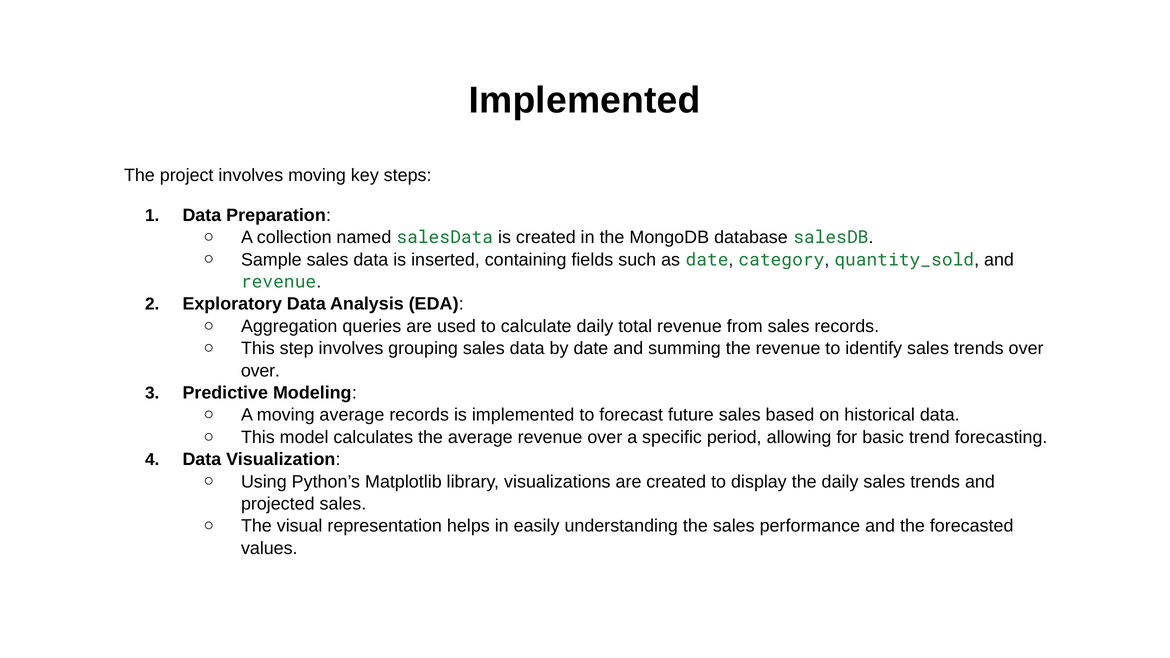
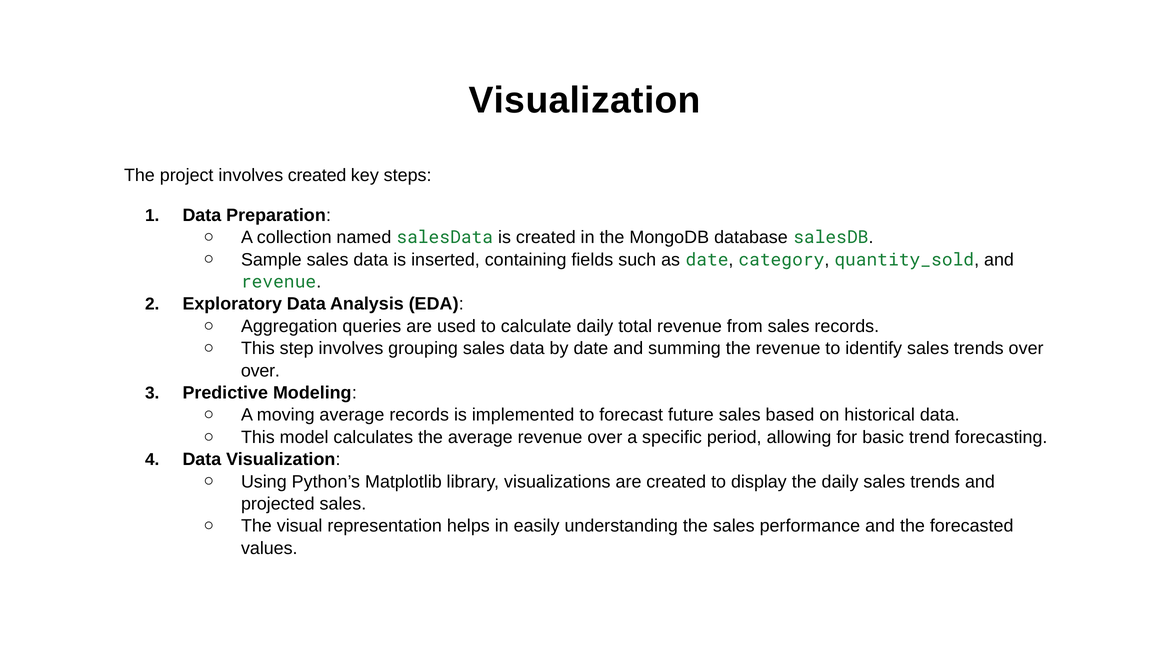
Implemented: Implemented -> Visualization (585, 100)
involves moving: moving -> created (317, 176)
